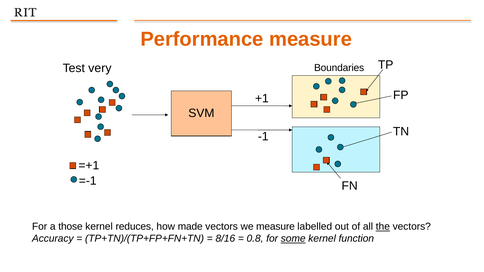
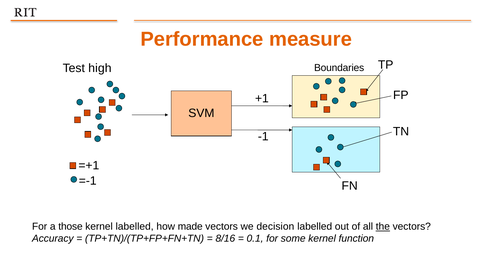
very: very -> high (100, 68)
kernel reduces: reduces -> labelled (135, 227)
we measure: measure -> decision (275, 227)
0.8: 0.8 -> 0.1 (255, 239)
some underline: present -> none (293, 239)
